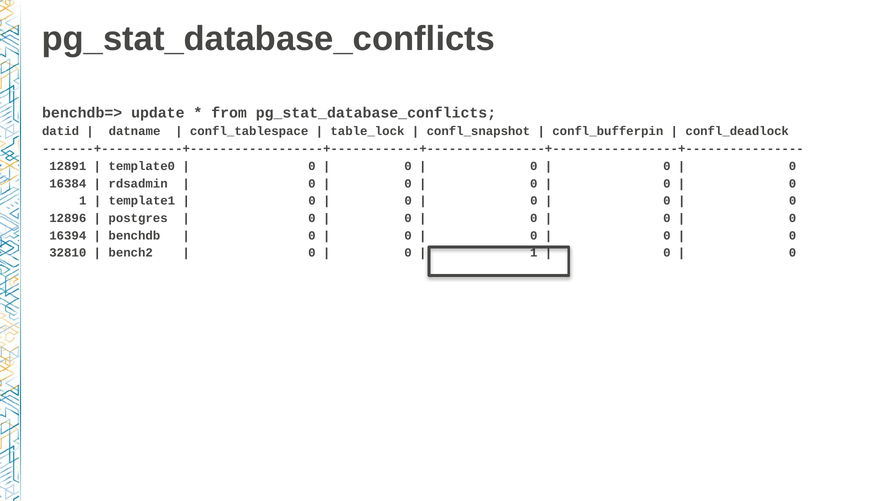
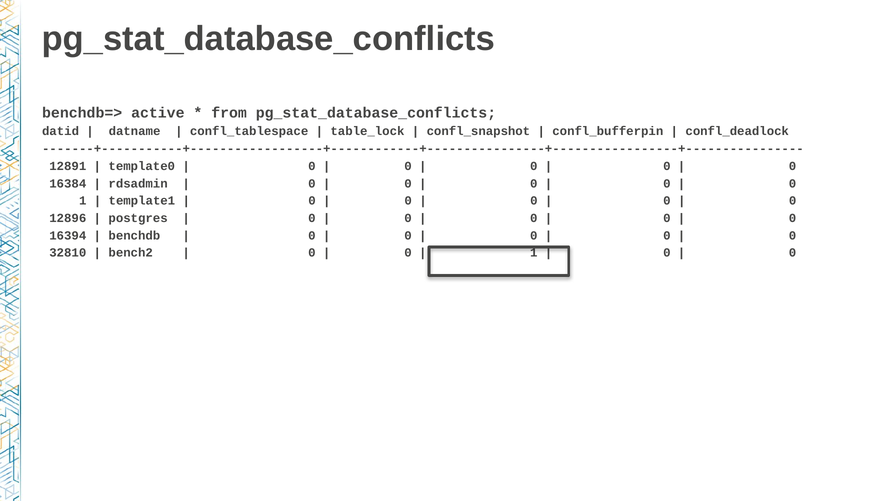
update: update -> active (158, 113)
